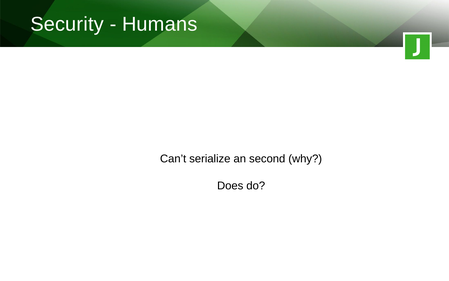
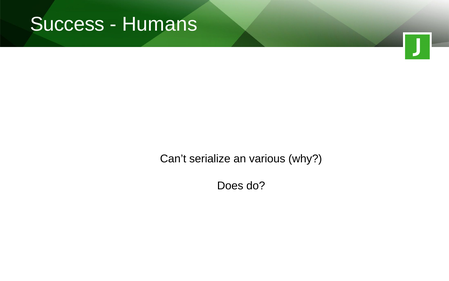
Security: Security -> Success (67, 24)
second: second -> various (267, 159)
